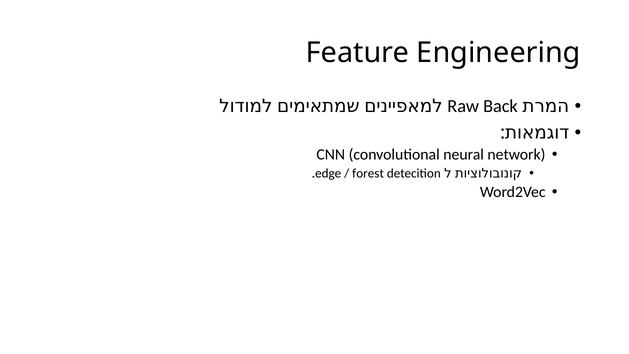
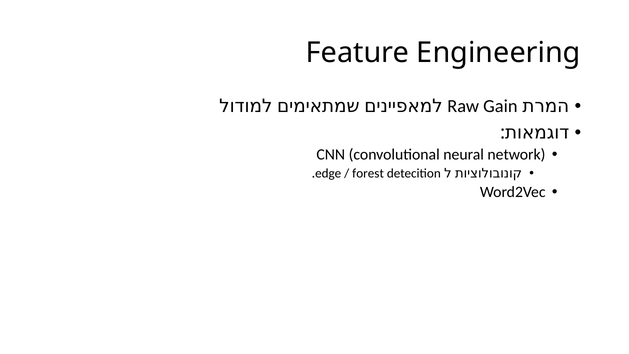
Back: Back -> Gain (500, 106)
